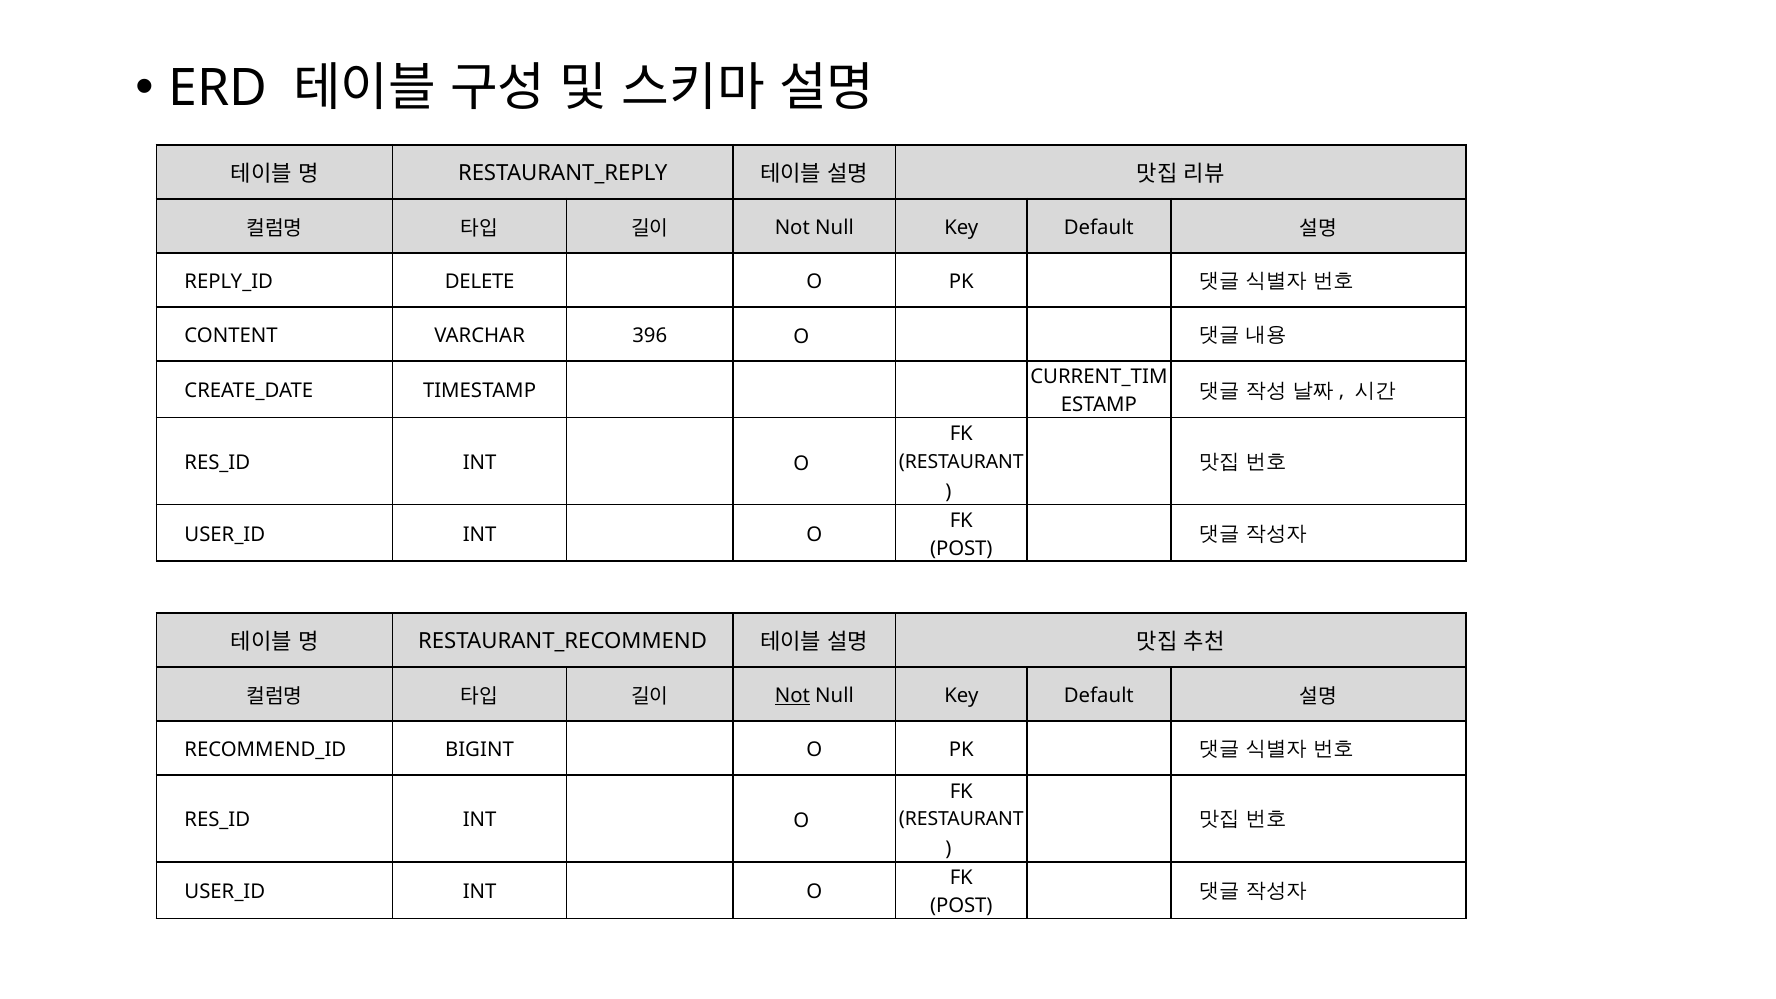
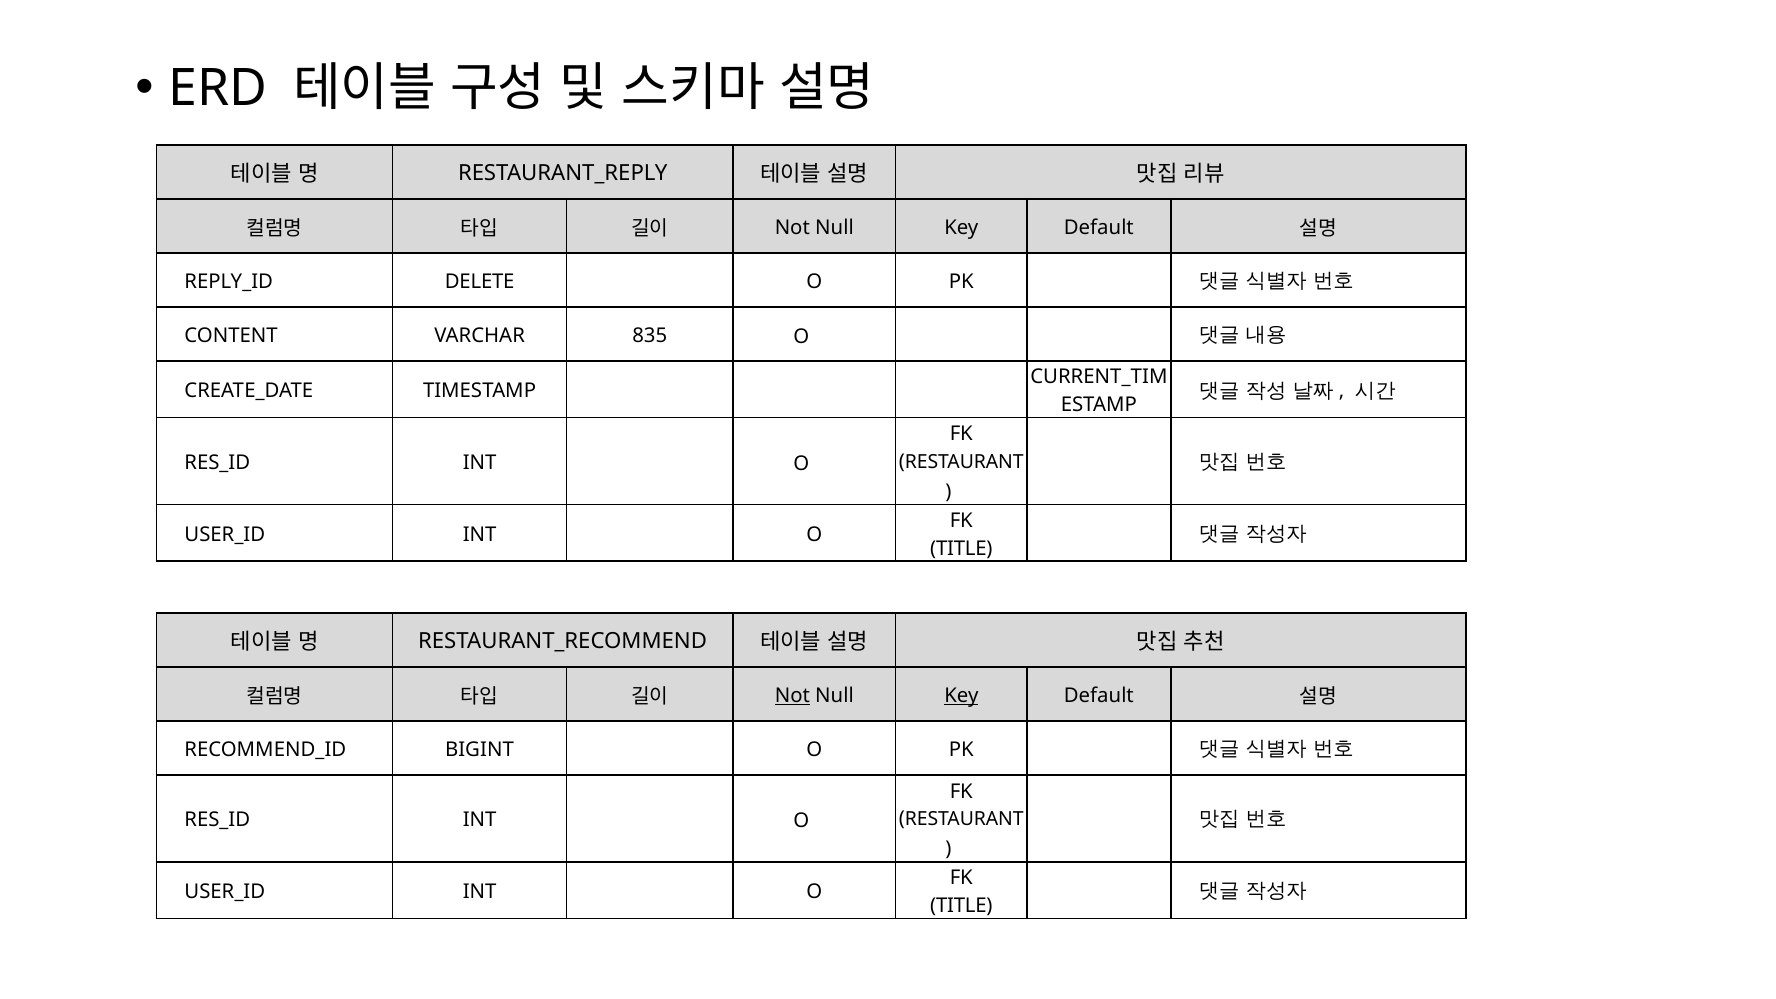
396: 396 -> 835 (650, 336)
POST: POST -> TITLE (961, 548)
Key underline: none -> present (961, 696)
POST: POST -> TITLE (961, 906)
